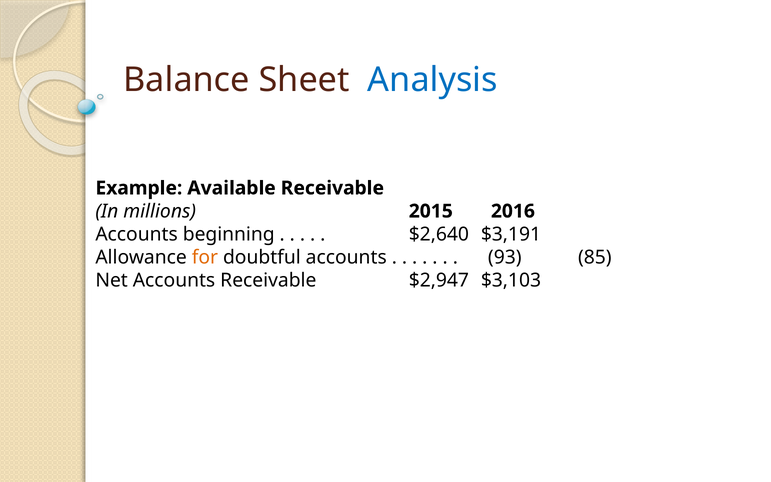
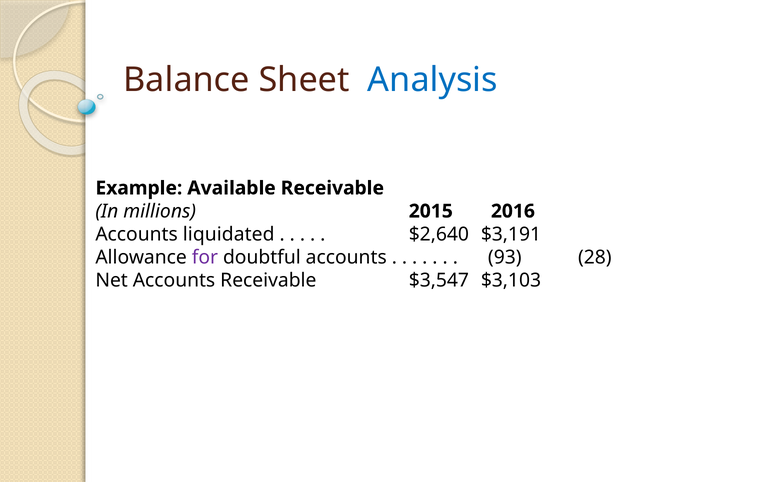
beginning: beginning -> liquidated (229, 234)
for colour: orange -> purple (205, 257)
85: 85 -> 28 (595, 257)
$2,947: $2,947 -> $3,547 (439, 281)
